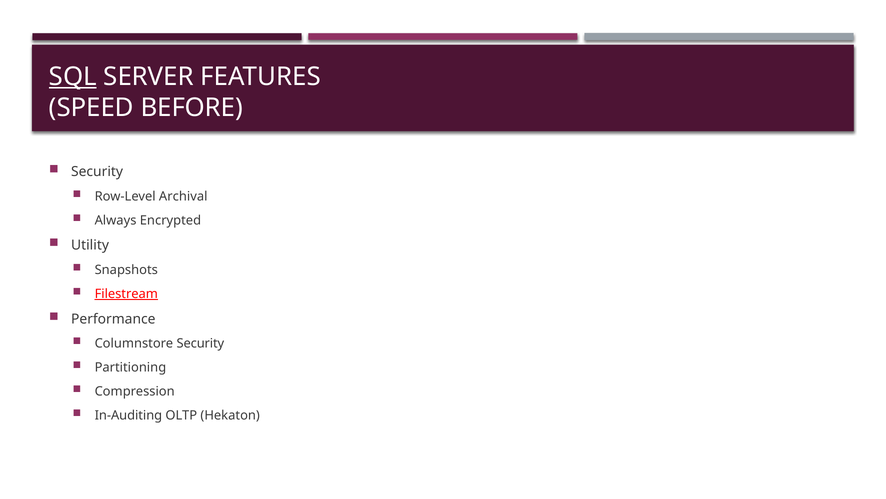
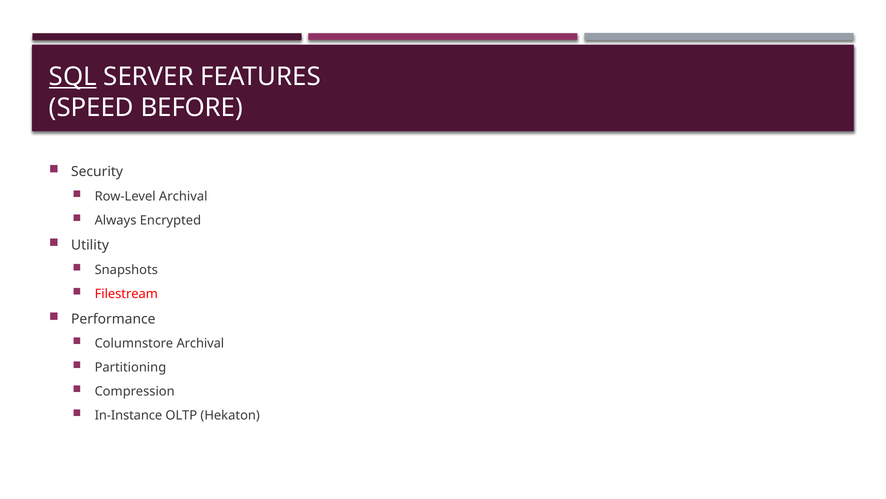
Filestream underline: present -> none (126, 294)
Columnstore Security: Security -> Archival (200, 343)
In-Auditing: In-Auditing -> In-Instance (128, 415)
